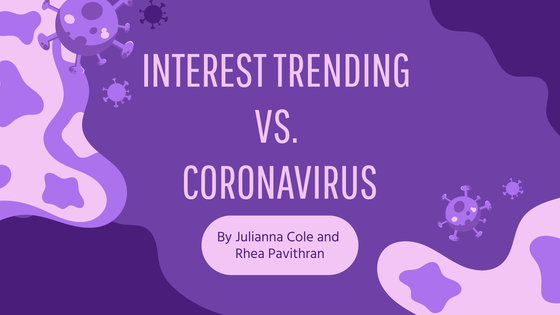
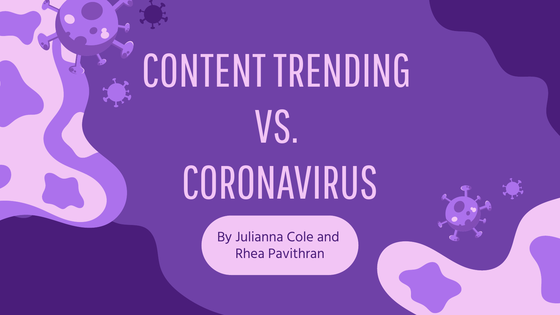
INTEREST: INTEREST -> CONTENT (204, 71)
